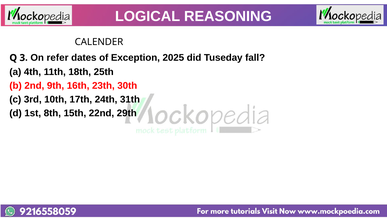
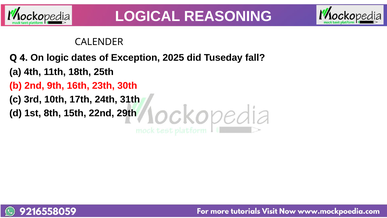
3: 3 -> 4 (22, 58)
refer: refer -> logic (58, 58)
